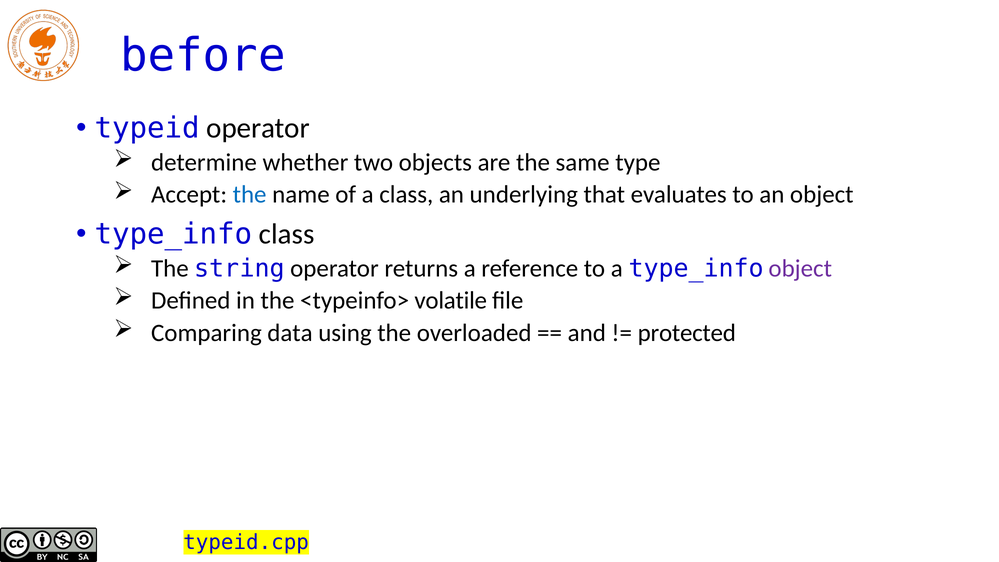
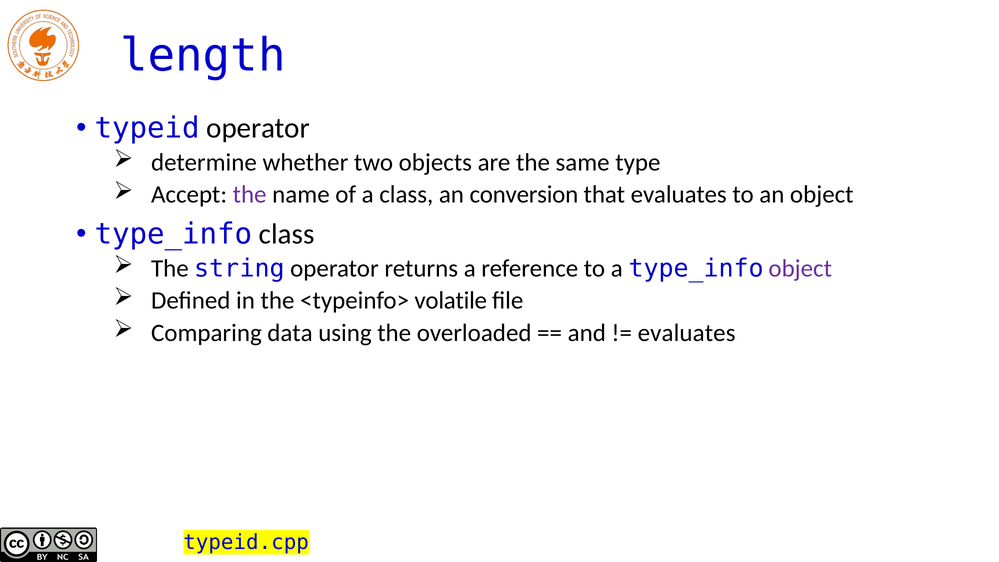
before: before -> length (203, 56)
the colour: blue -> purple (250, 195)
underlying: underlying -> conversion (524, 195)
protected: protected -> evaluates (687, 333)
